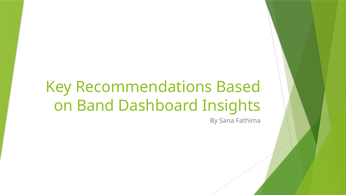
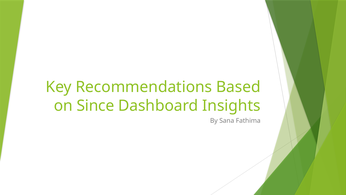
Band: Band -> Since (95, 105)
